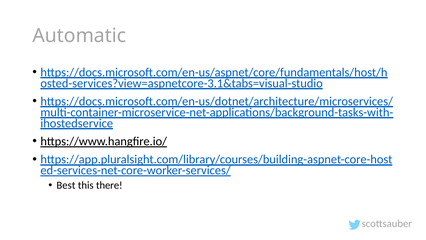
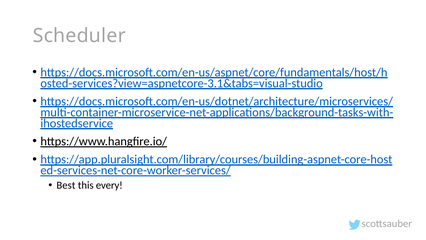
Automatic: Automatic -> Scheduler (79, 36)
there: there -> every (109, 185)
